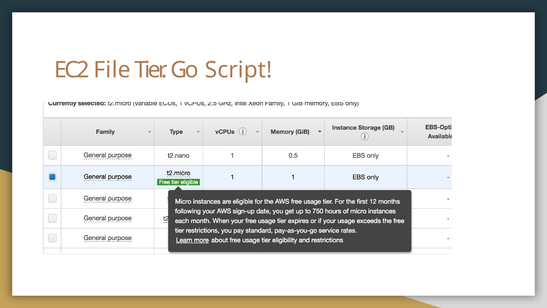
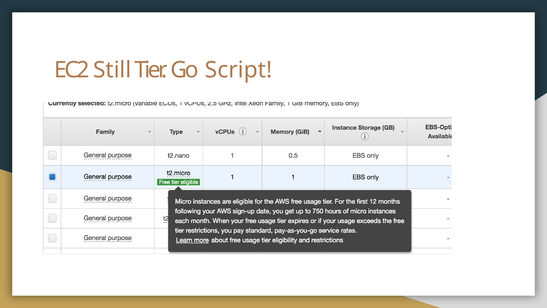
File: File -> Still (112, 70)
